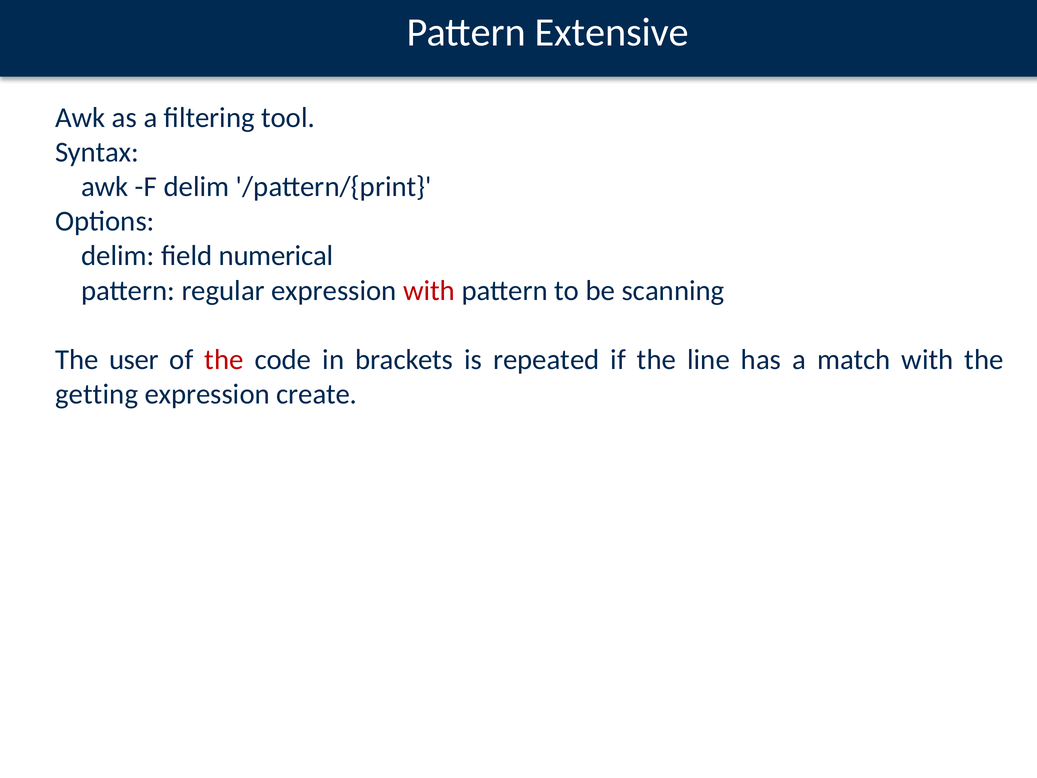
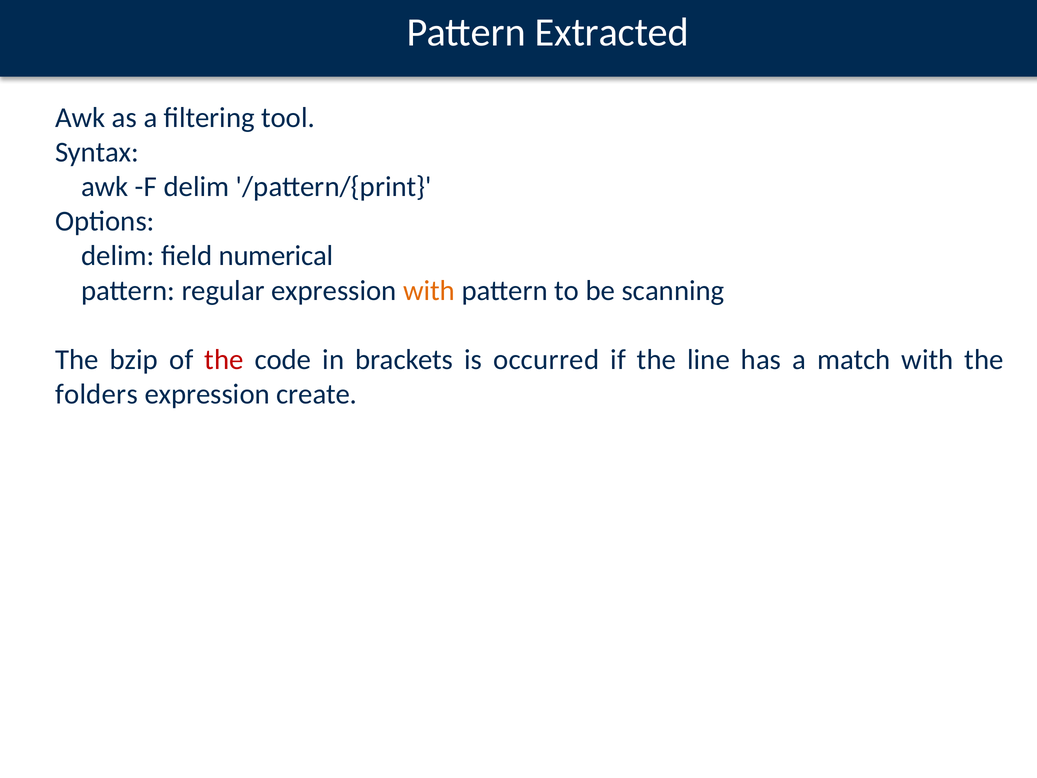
Extensive: Extensive -> Extracted (612, 32)
with colour: red -> orange (429, 290)
user: user -> bzip (134, 360)
repeated: repeated -> occurred (546, 360)
getting: getting -> folders (96, 394)
